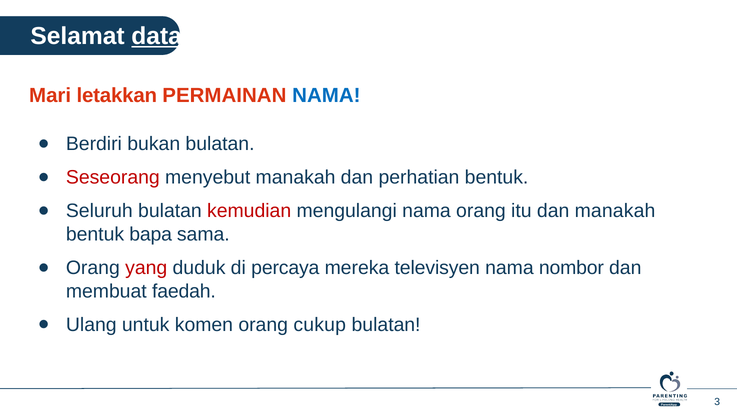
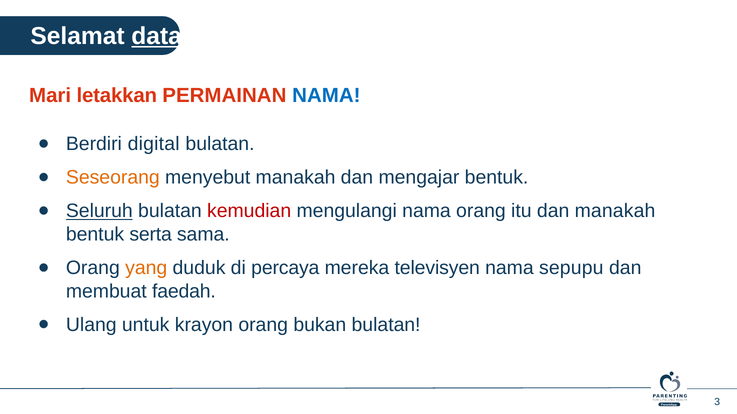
bukan: bukan -> digital (154, 144)
Seseorang colour: red -> orange (113, 178)
perhatian: perhatian -> mengajar (419, 178)
Seluruh underline: none -> present (99, 211)
bapa: bapa -> serta (151, 235)
yang colour: red -> orange (146, 268)
nombor: nombor -> sepupu (571, 268)
komen: komen -> krayon (204, 325)
cukup: cukup -> bukan (320, 325)
